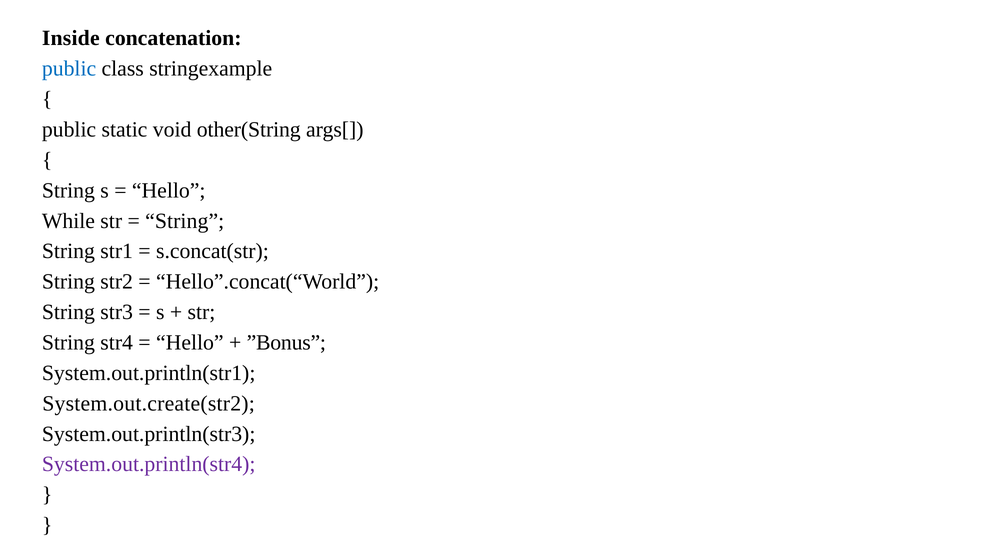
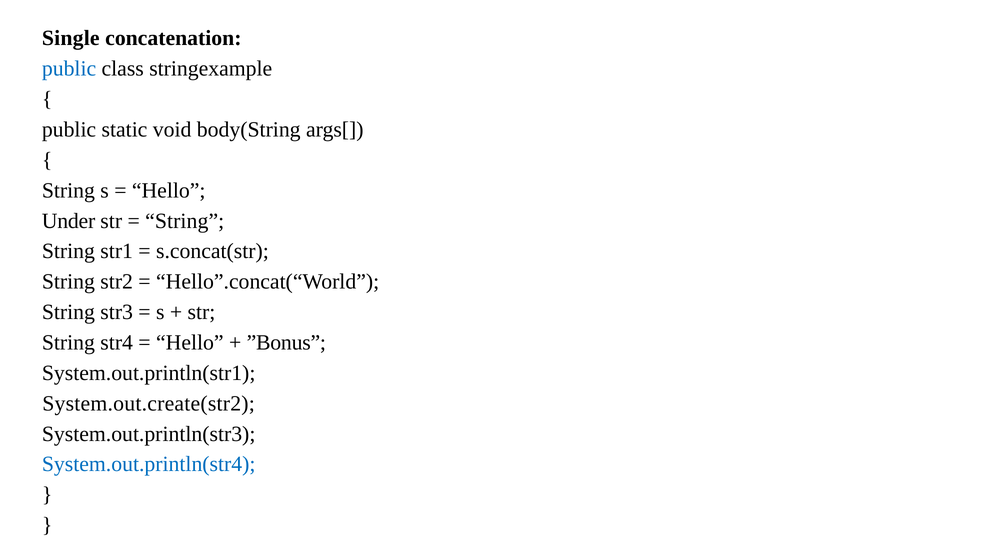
Inside: Inside -> Single (71, 38)
other(String: other(String -> body(String (249, 130)
While: While -> Under (69, 221)
System.out.println(str4 colour: purple -> blue (149, 464)
